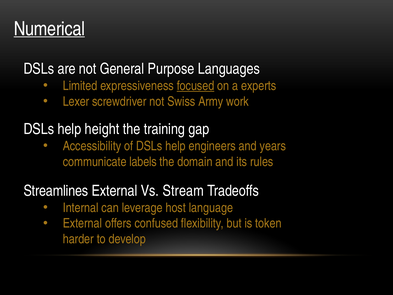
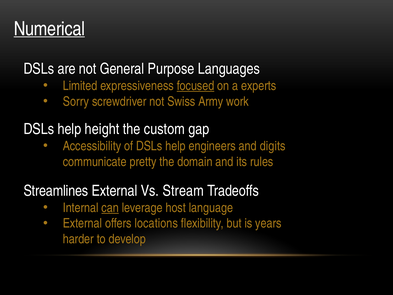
Lexer: Lexer -> Sorry (76, 101)
training: training -> custom (164, 129)
years: years -> digits (273, 146)
labels: labels -> pretty (143, 162)
can underline: none -> present (110, 208)
confused: confused -> locations (156, 223)
token: token -> years (268, 223)
